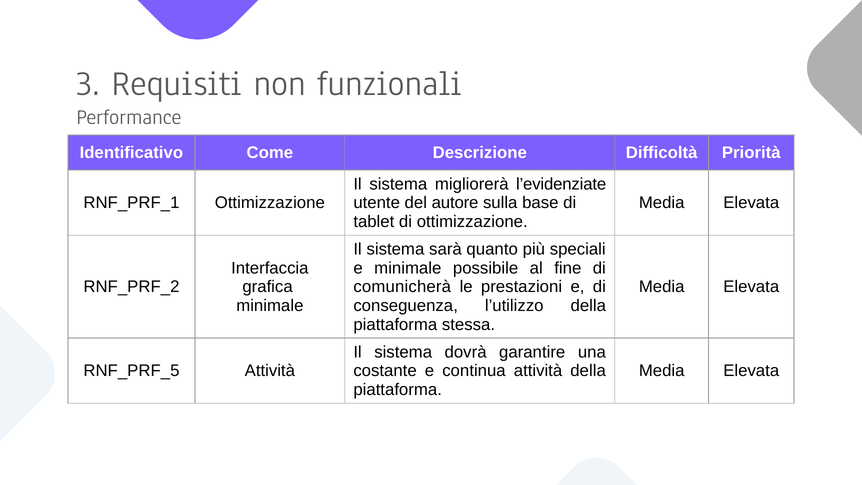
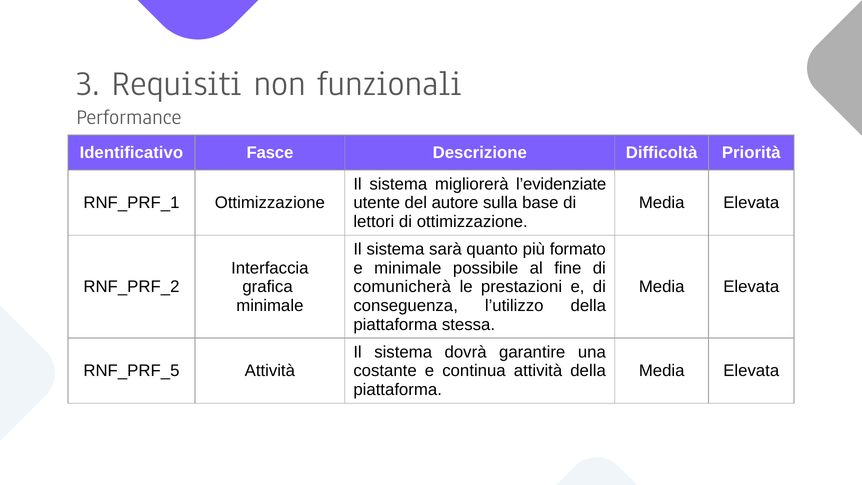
Come: Come -> Fasce (270, 153)
tablet: tablet -> lettori (374, 222)
speciali: speciali -> formato (578, 249)
